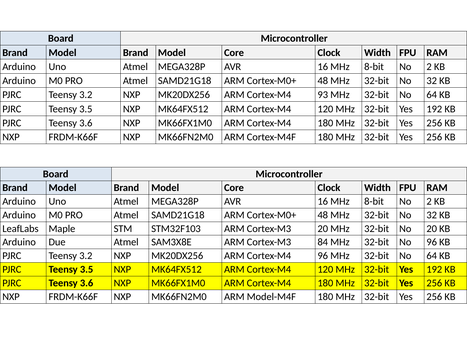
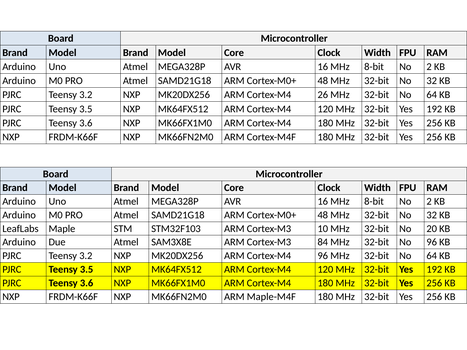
93: 93 -> 26 (323, 95)
Cortex-M3 20: 20 -> 10 (323, 229)
Model-M4F: Model-M4F -> Maple-M4F (271, 297)
